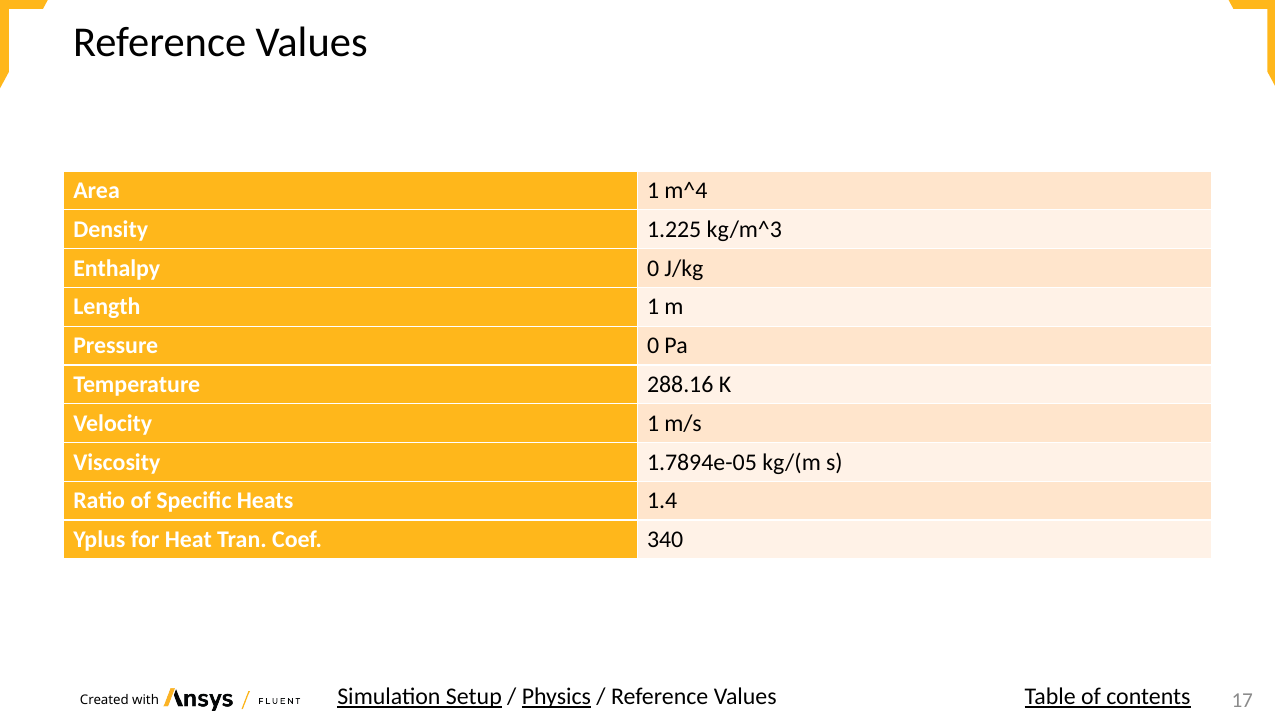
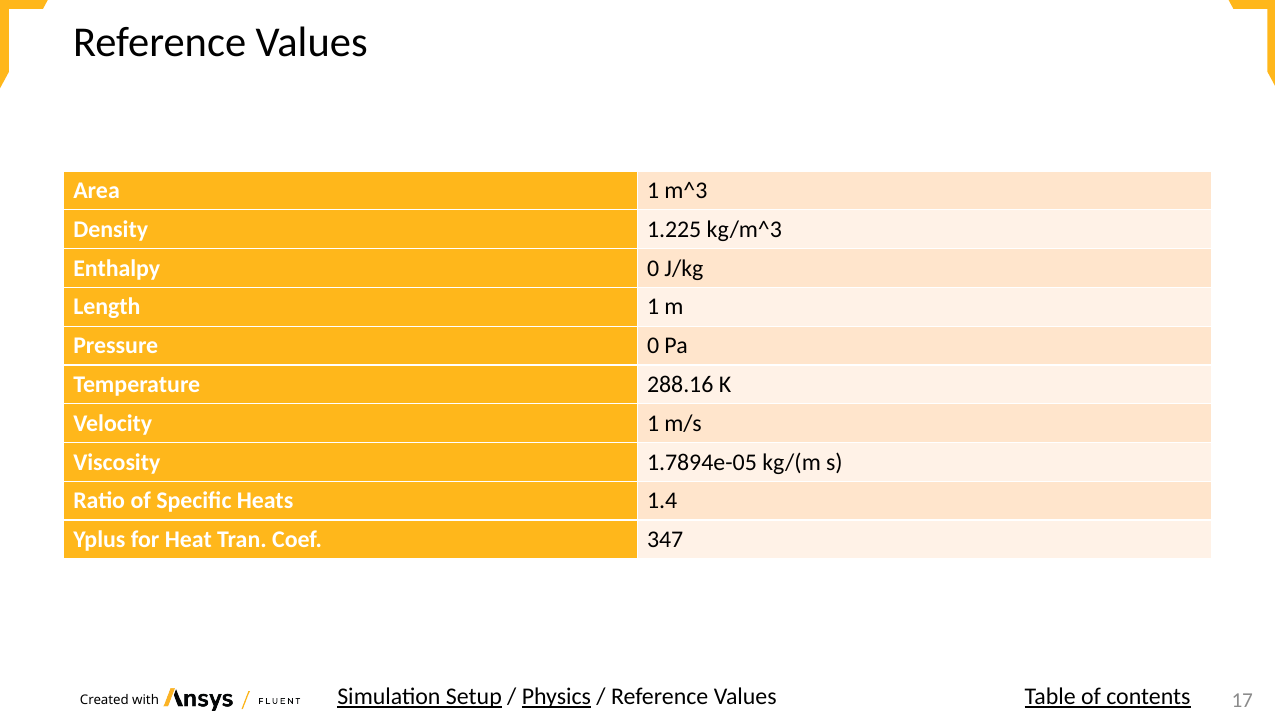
m^4: m^4 -> m^3 (686, 191)
340: 340 -> 347 (665, 540)
